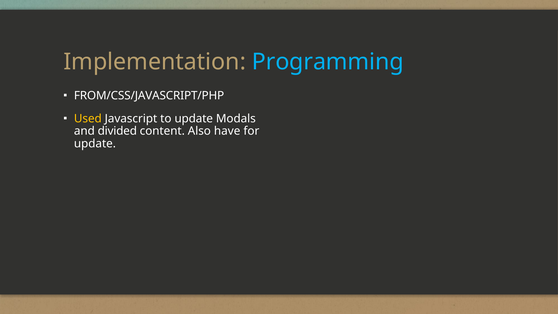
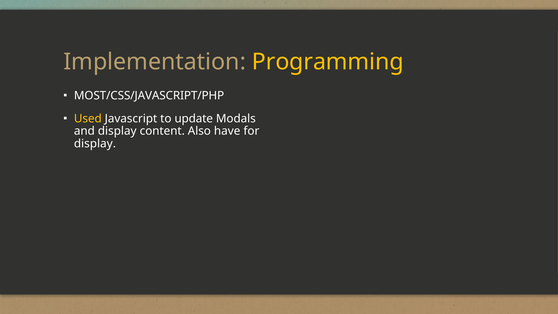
Programming colour: light blue -> yellow (328, 62)
FROM/CSS/JAVASCRIPT/PHP: FROM/CSS/JAVASCRIPT/PHP -> MOST/CSS/JAVASCRIPT/PHP (149, 95)
and divided: divided -> display (117, 131)
update: update -> display (95, 144)
